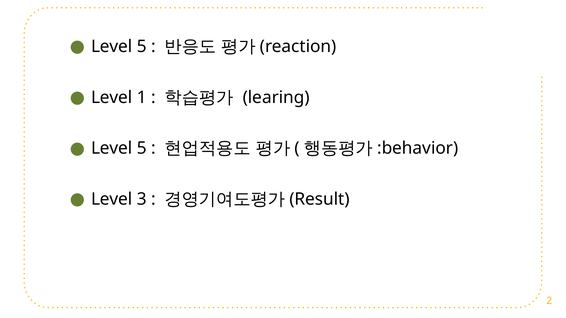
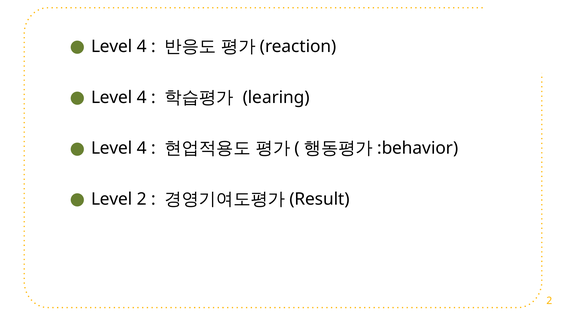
5: 5 -> 4 (142, 47)
1: 1 -> 4 (142, 97)
5: 5 -> 4 (142, 148)
Level 3: 3 -> 2 (142, 199)
